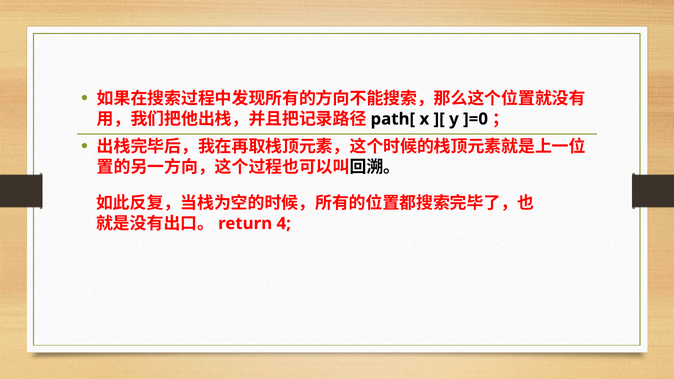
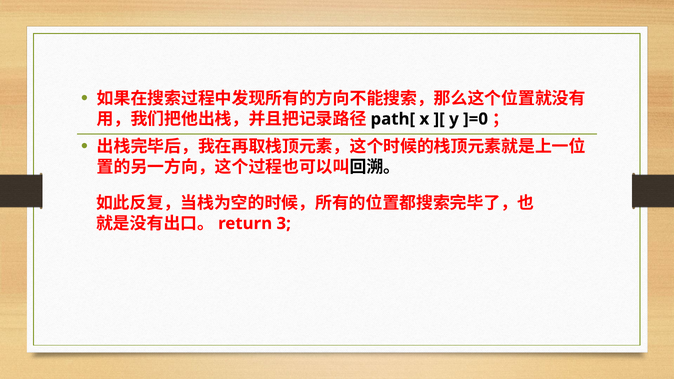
4: 4 -> 3 (284, 224)
